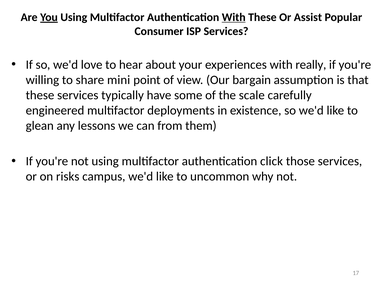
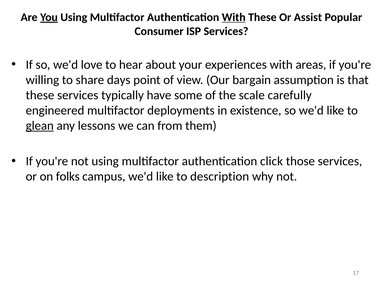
really: really -> areas (311, 65)
mini: mini -> days (119, 80)
glean underline: none -> present (40, 126)
risks: risks -> folks (68, 177)
uncommon: uncommon -> description (220, 177)
